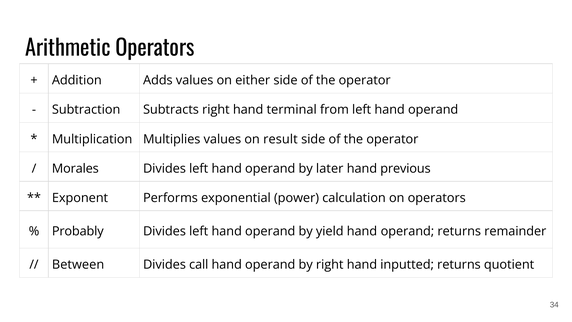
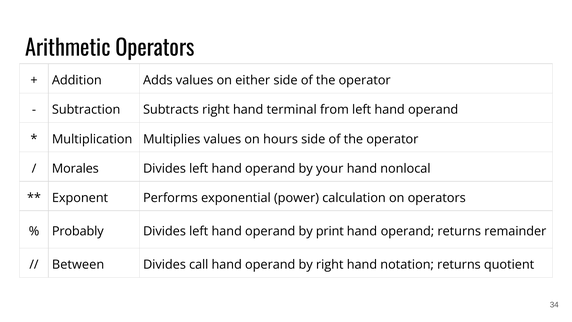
result: result -> hours (280, 139)
later: later -> your (330, 168)
previous: previous -> nonlocal (405, 168)
yield: yield -> print (330, 231)
inputted: inputted -> notation (407, 265)
